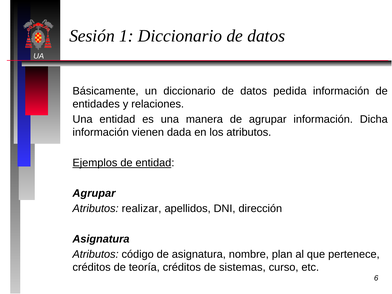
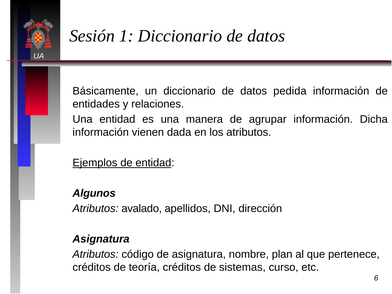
Agrupar: Agrupar -> Algunos (94, 193)
realizar: realizar -> avalado (142, 209)
